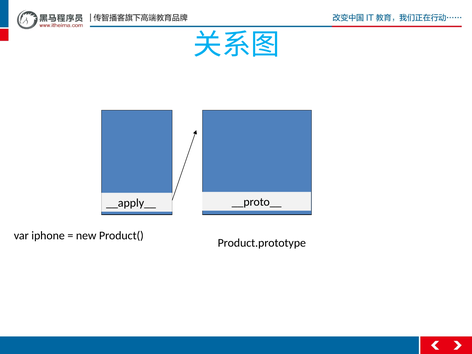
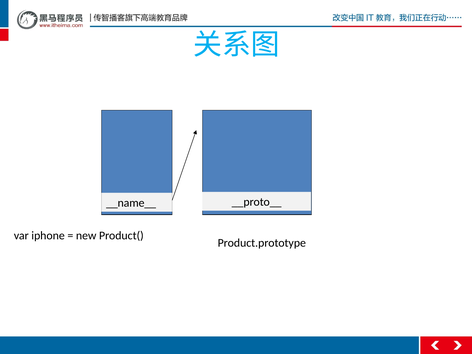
__apply__: __apply__ -> __name__ (131, 203)
